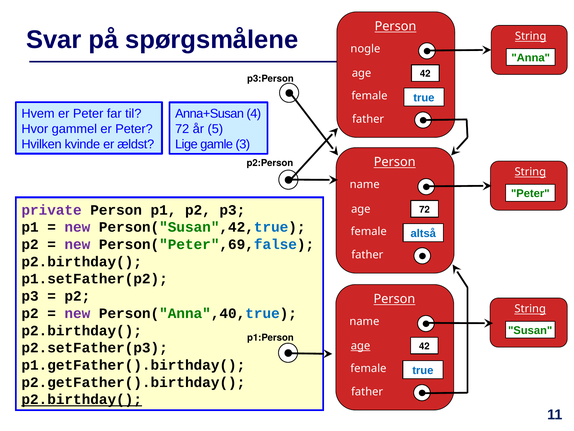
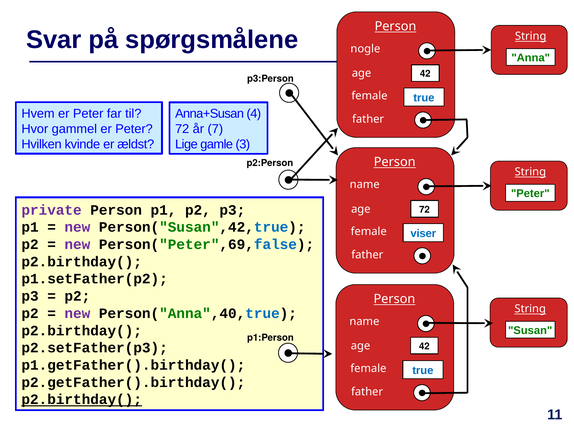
5: 5 -> 7 (215, 129)
altså: altså -> viser (423, 233)
age underline: present -> none (361, 346)
